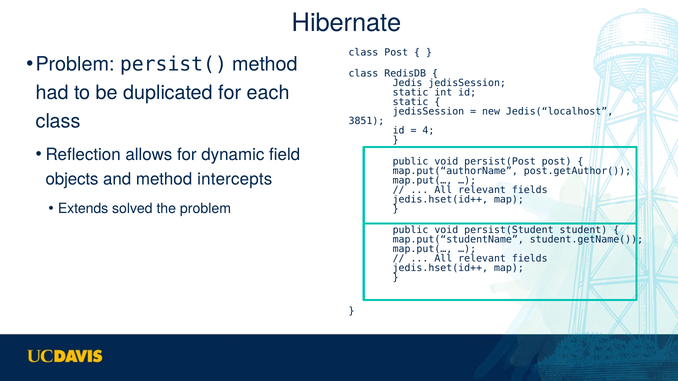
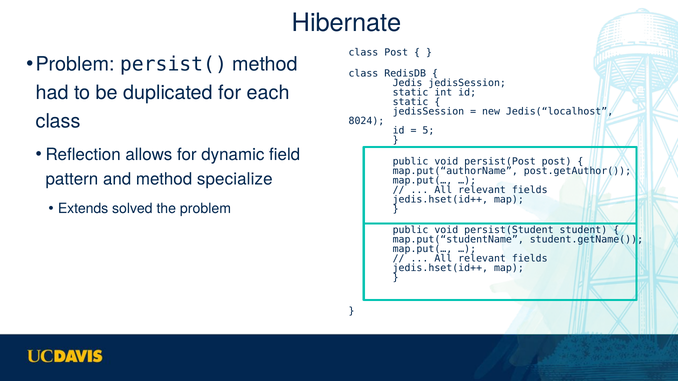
3851: 3851 -> 8024 (366, 121)
4: 4 -> 5 (428, 131)
objects: objects -> pattern (72, 179)
intercepts: intercepts -> specialize (235, 179)
